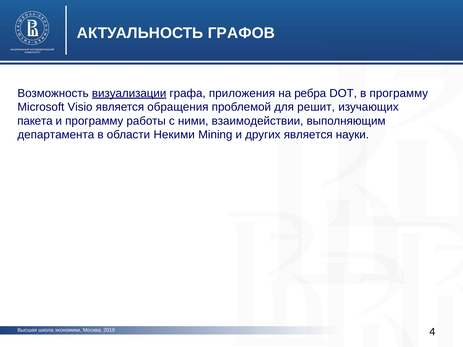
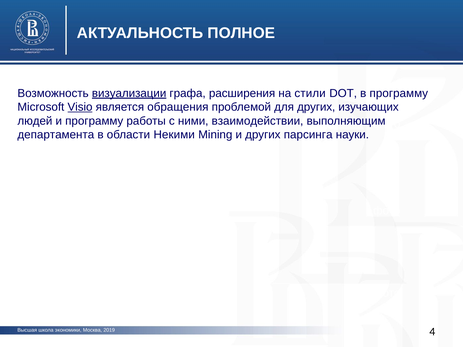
ГРАФОВ: ГРАФОВ -> ПОЛНОЕ (241, 33)
приложения: приложения -> расширения (242, 93)
ребра: ребра -> стили (310, 93)
Visio underline: none -> present (80, 107)
для решит: решит -> других (316, 107)
пакета: пакета -> людей (35, 121)
других является: является -> парсинга (308, 135)
